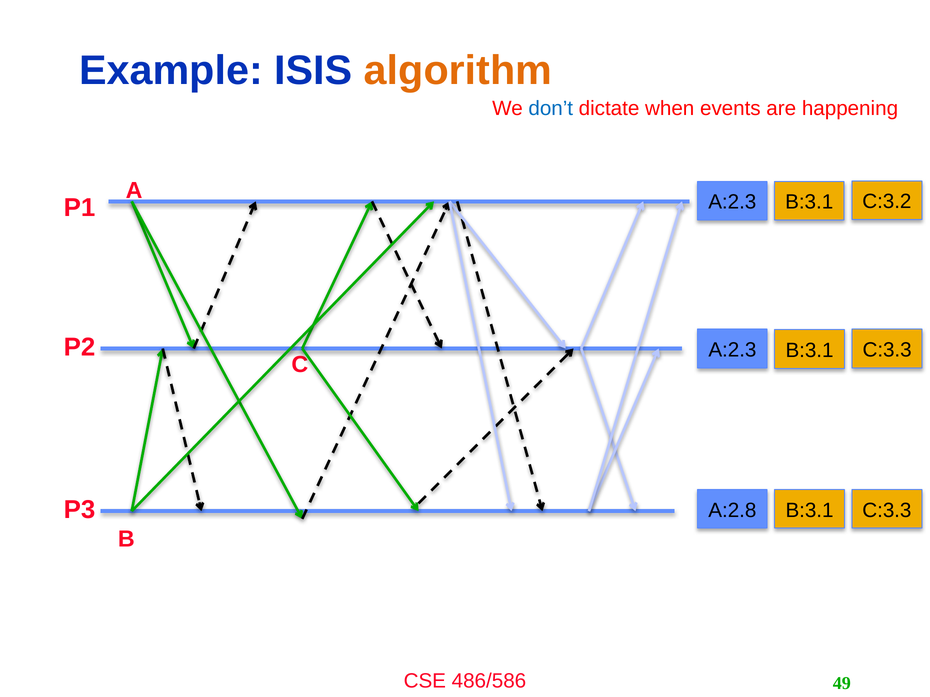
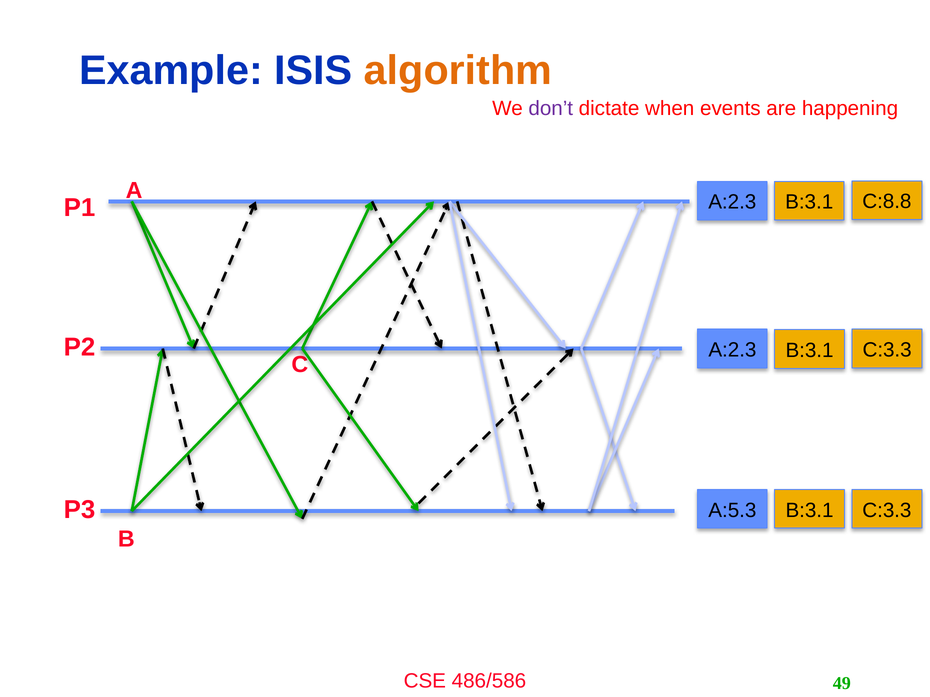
don’t colour: blue -> purple (551, 109)
C:3.2: C:3.2 -> C:8.8 (887, 202)
A:2.8: A:2.8 -> A:5.3 (732, 511)
